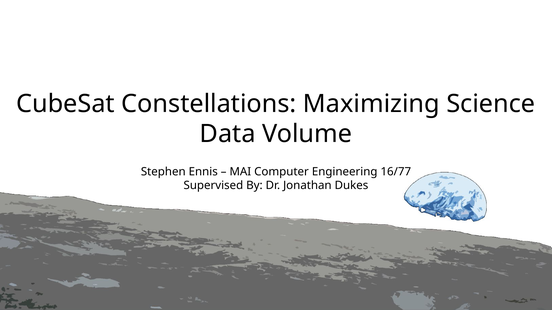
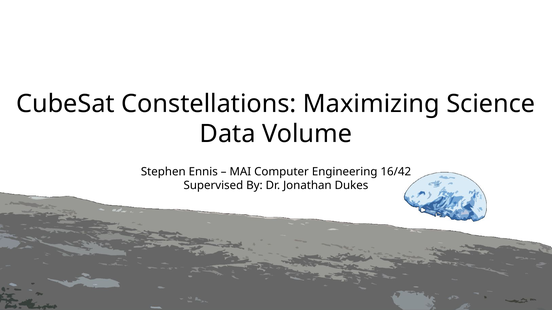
16/77: 16/77 -> 16/42 (396, 172)
